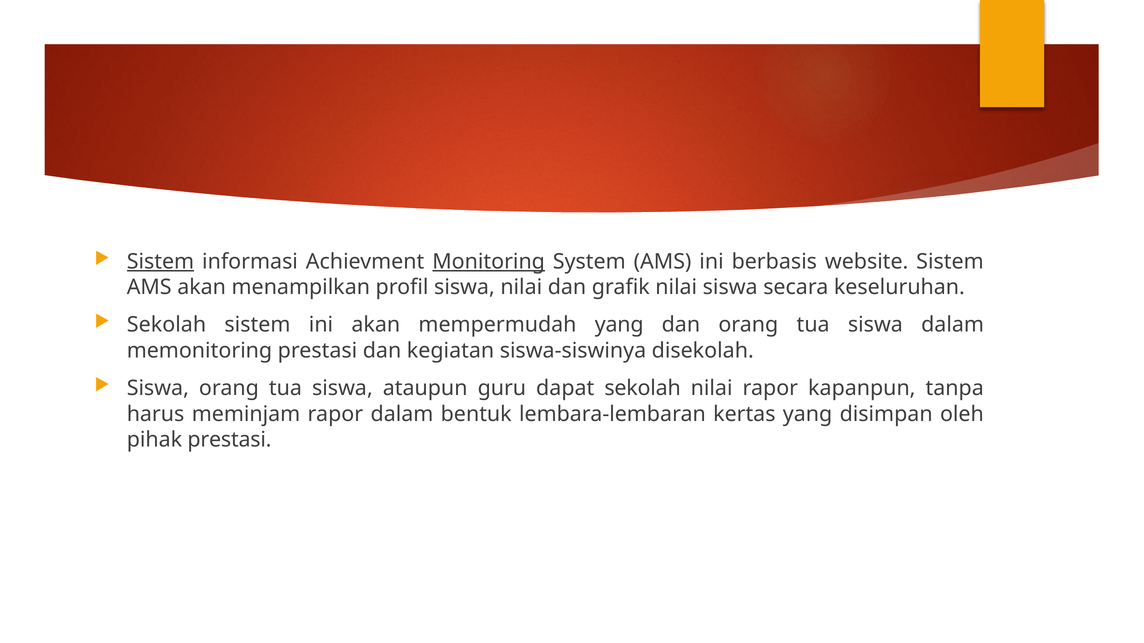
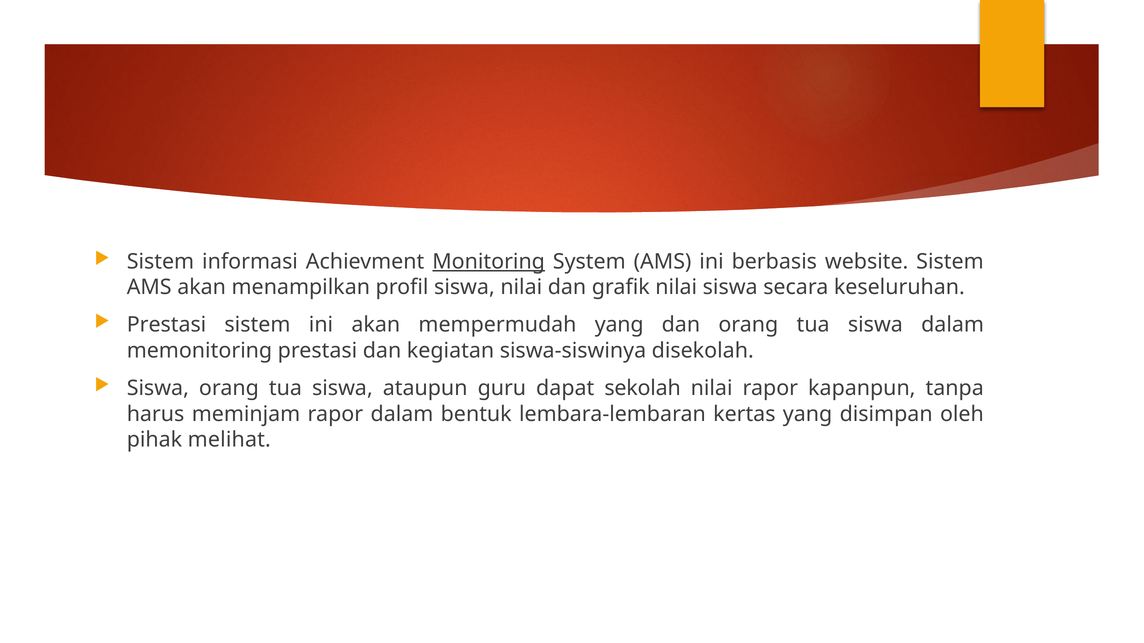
Sistem underline: present -> none (160, 262)
Sekolah: Sekolah -> Prestasi (167, 325)
pihak prestasi: prestasi -> melihat (229, 440)
